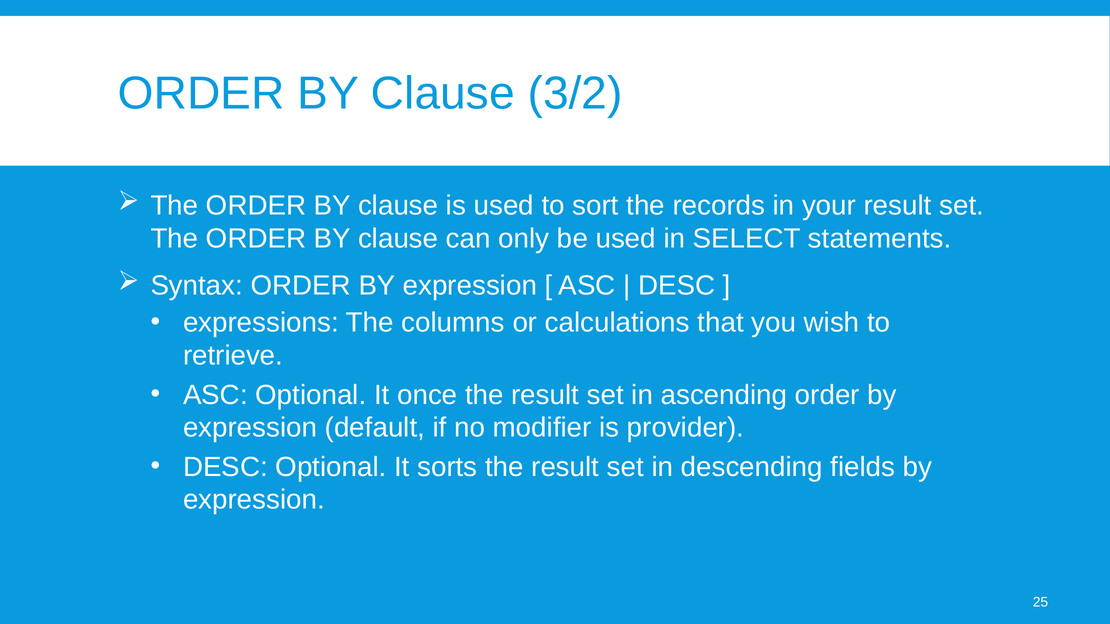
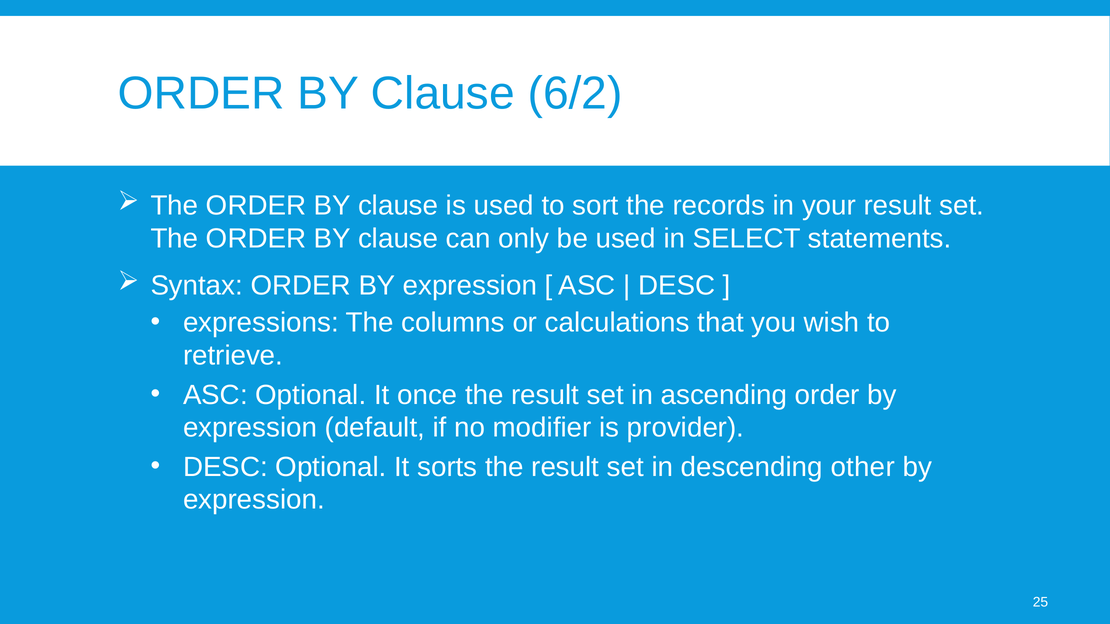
3/2: 3/2 -> 6/2 (575, 93)
fields: fields -> other (863, 467)
